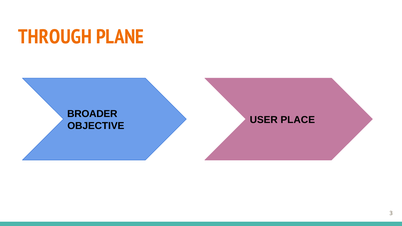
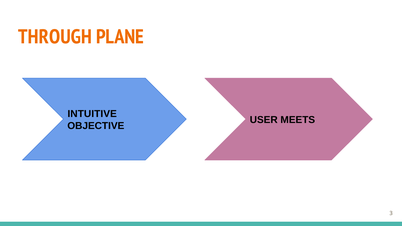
BROADER: BROADER -> INTUITIVE (92, 114)
PLACE: PLACE -> MEETS (298, 120)
